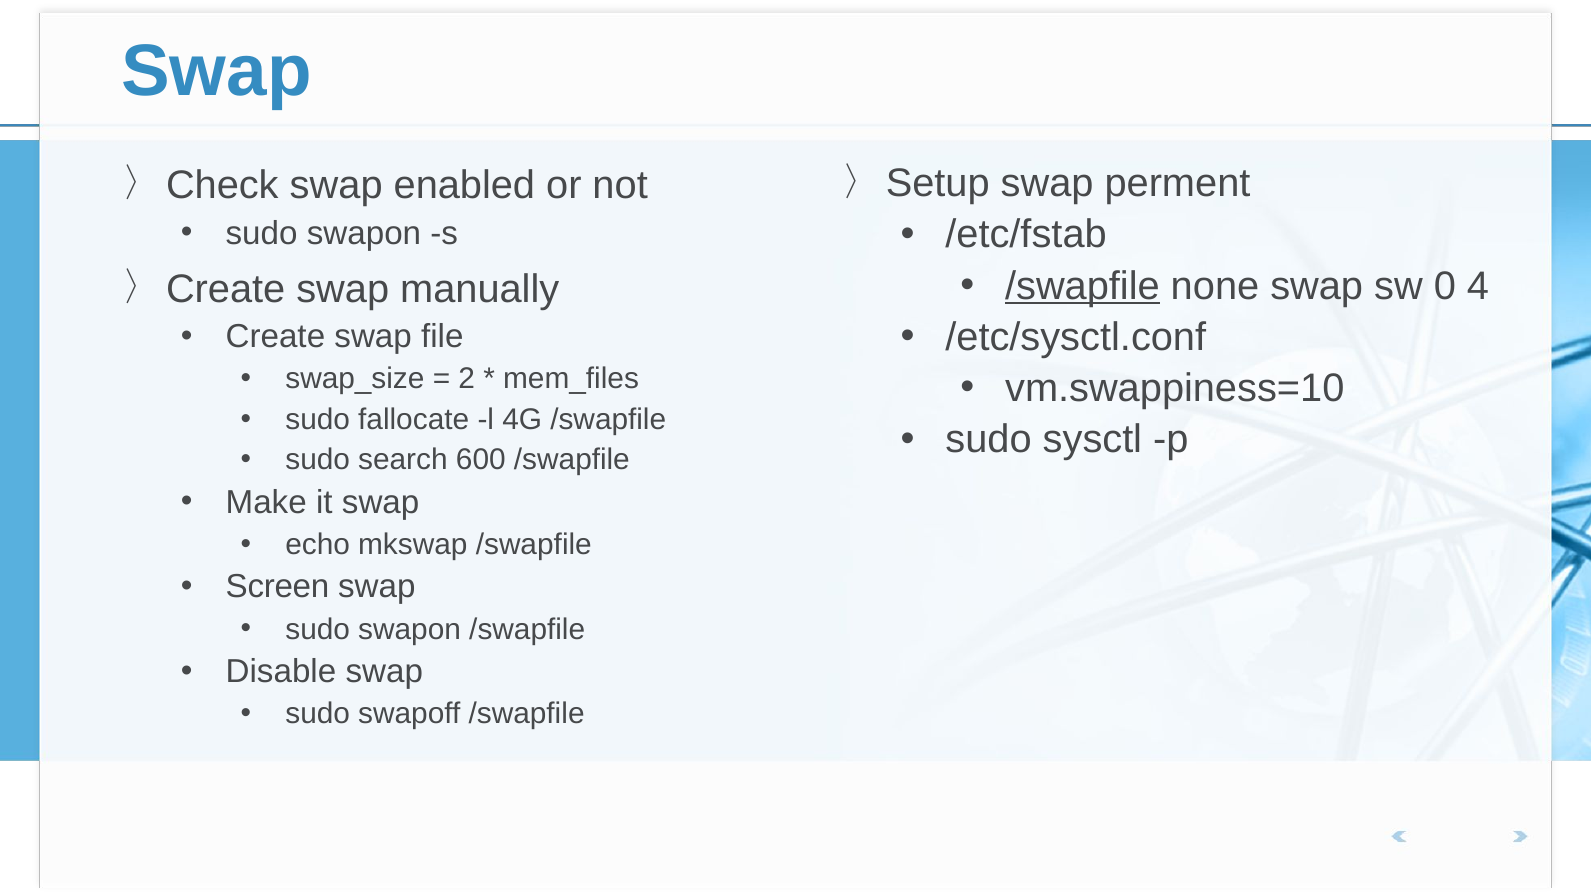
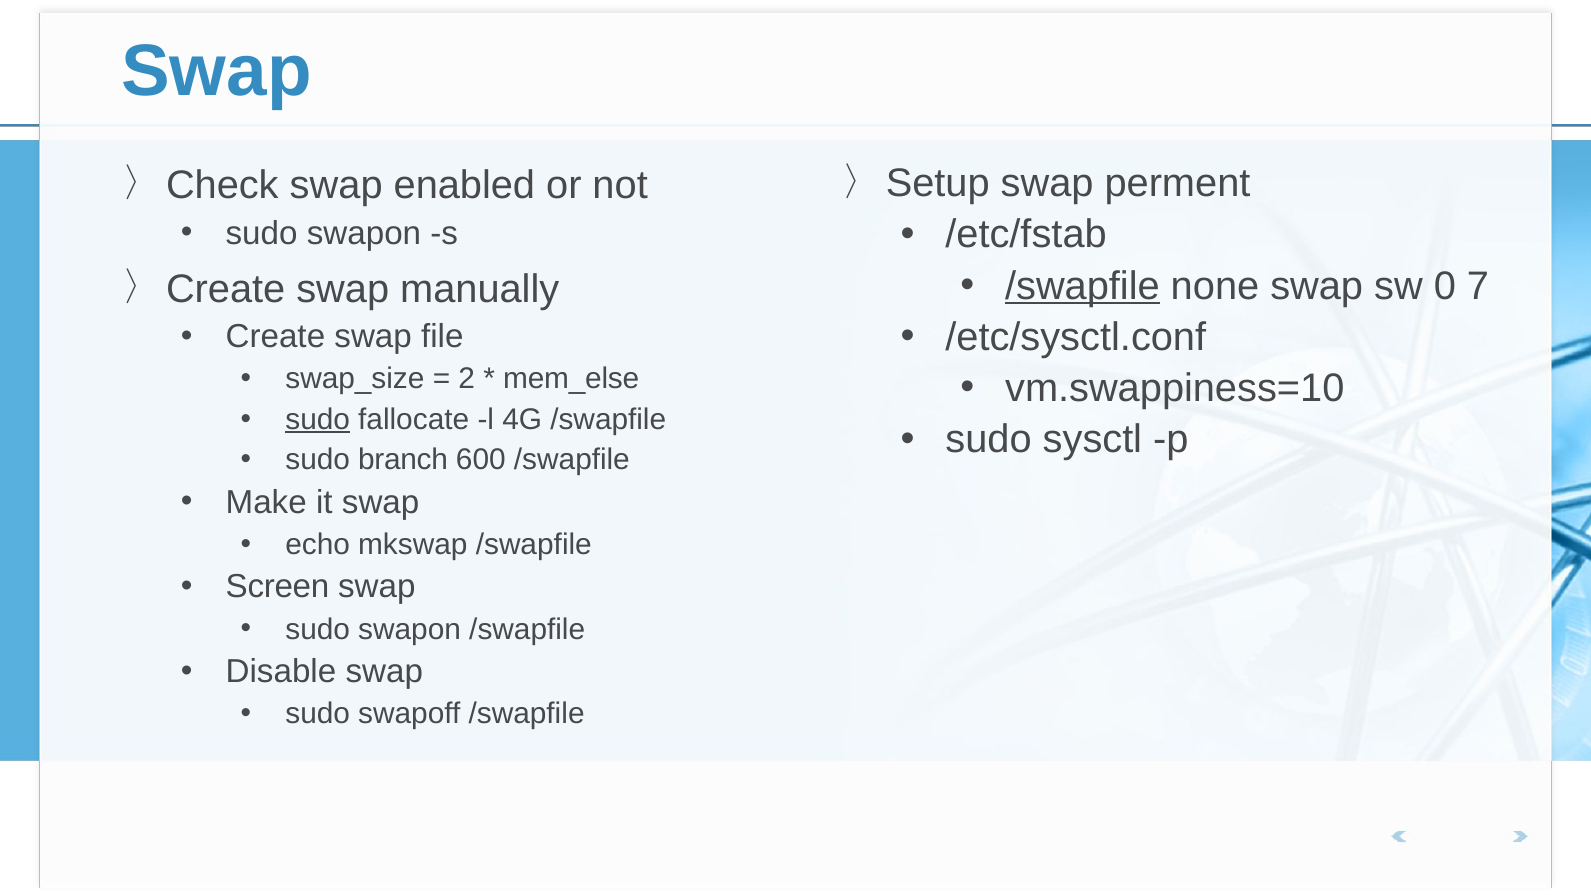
4: 4 -> 7 (1478, 286)
mem_files: mem_files -> mem_else (571, 379)
sudo underline: none -> present (318, 419)
search: search -> branch (403, 460)
